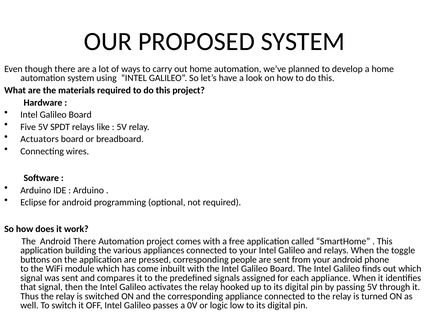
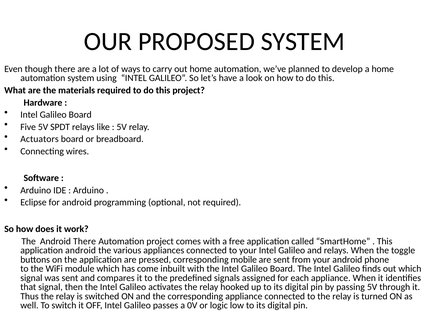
application building: building -> android (81, 250)
people: people -> mobile (244, 259)
